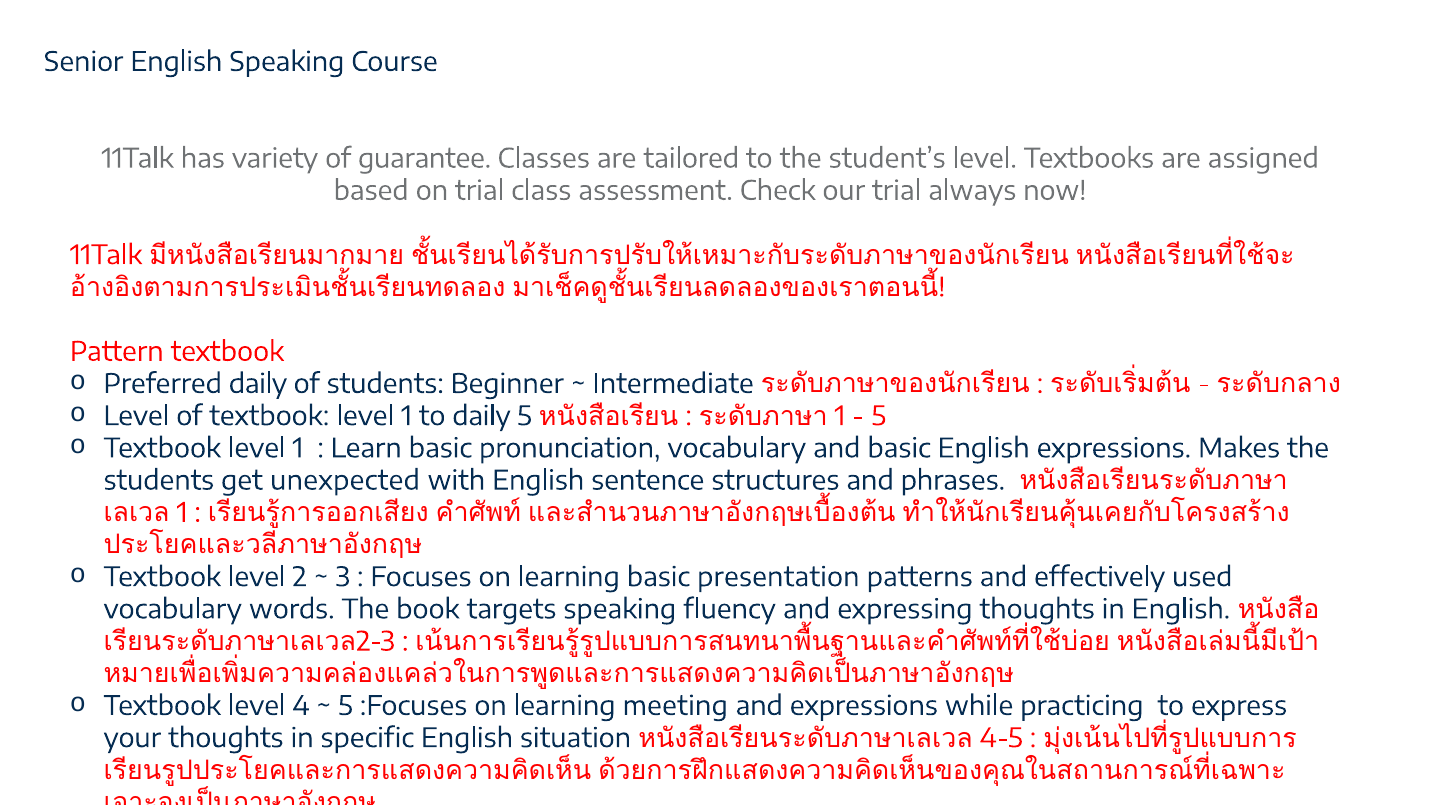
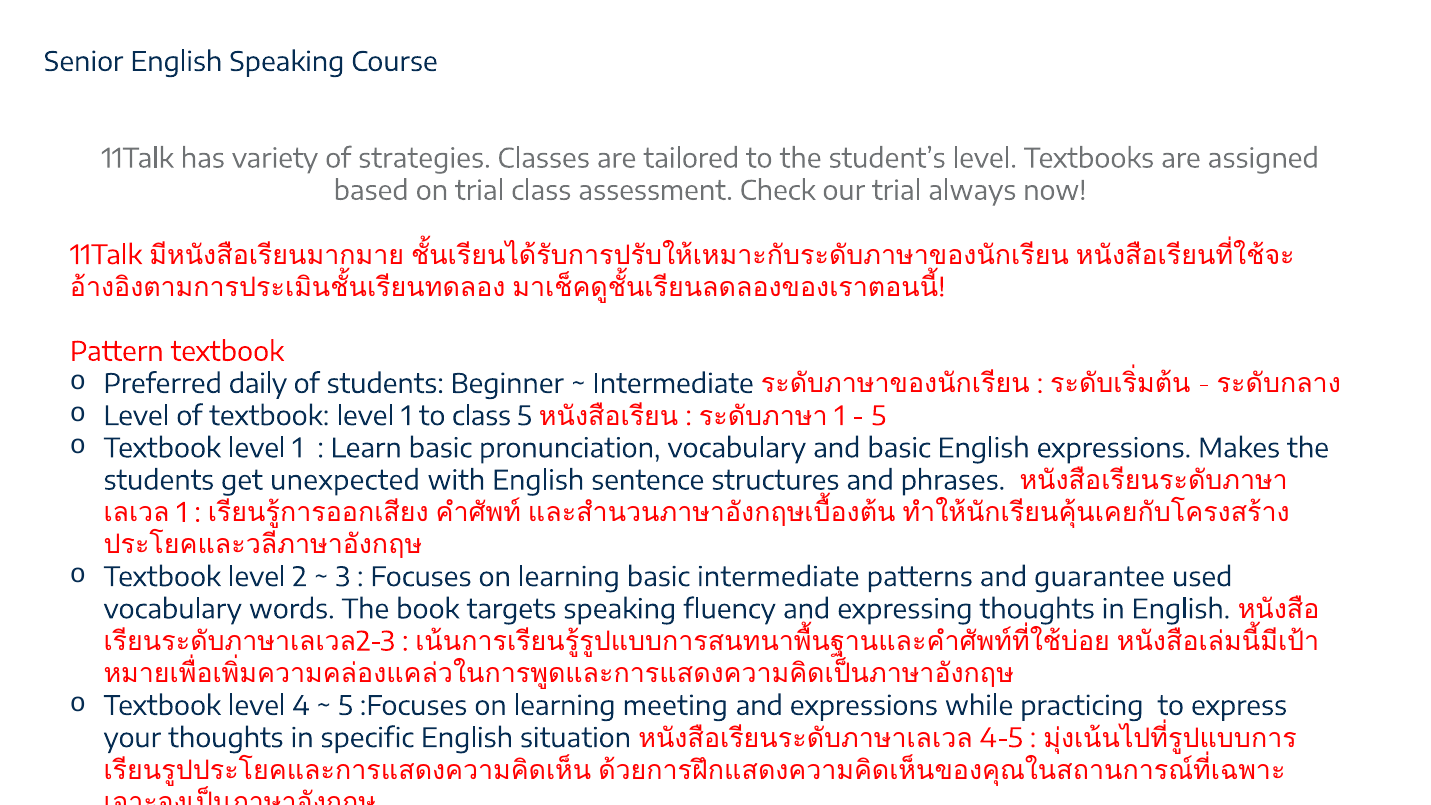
guarantee: guarantee -> strategies (424, 159)
to daily: daily -> class (481, 416)
basic presentation: presentation -> intermediate (778, 577)
effectively: effectively -> guarantee (1099, 577)
